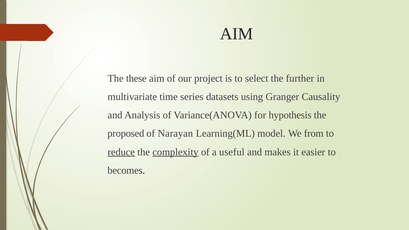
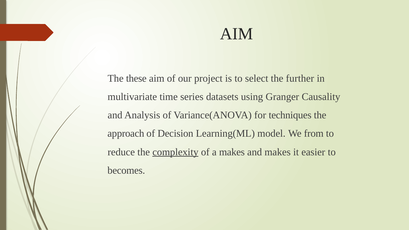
hypothesis: hypothesis -> techniques (290, 115)
proposed: proposed -> approach (126, 134)
Narayan: Narayan -> Decision (175, 134)
reduce underline: present -> none (121, 152)
a useful: useful -> makes (232, 152)
